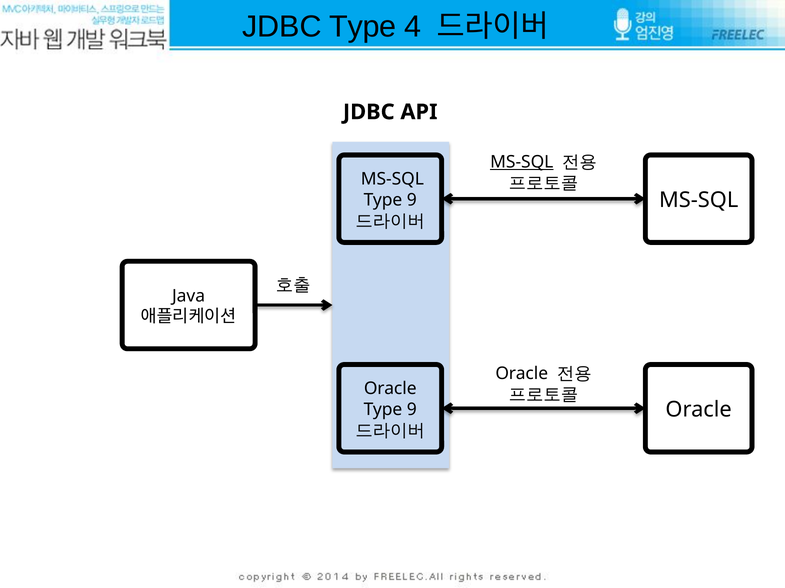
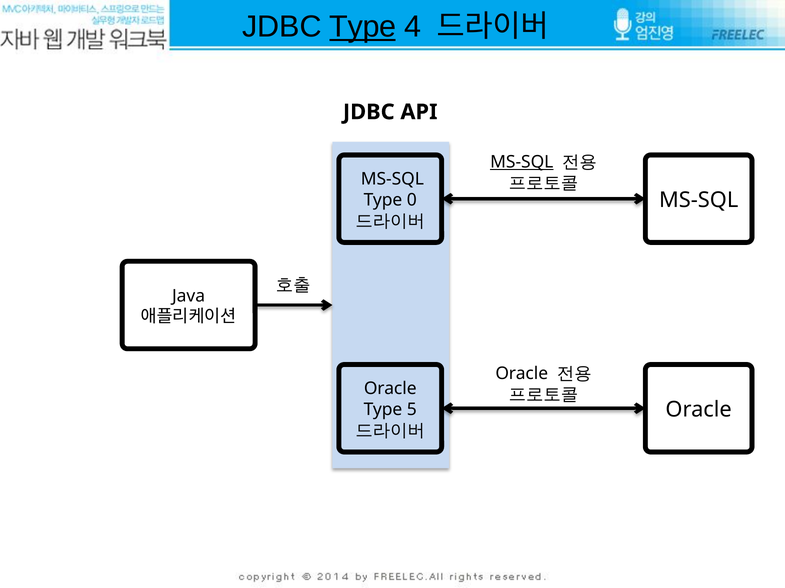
Type underline: none -> present (363, 27)
9: 9 -> 0 (412, 200)
9: 9 -> 5 (412, 410)
